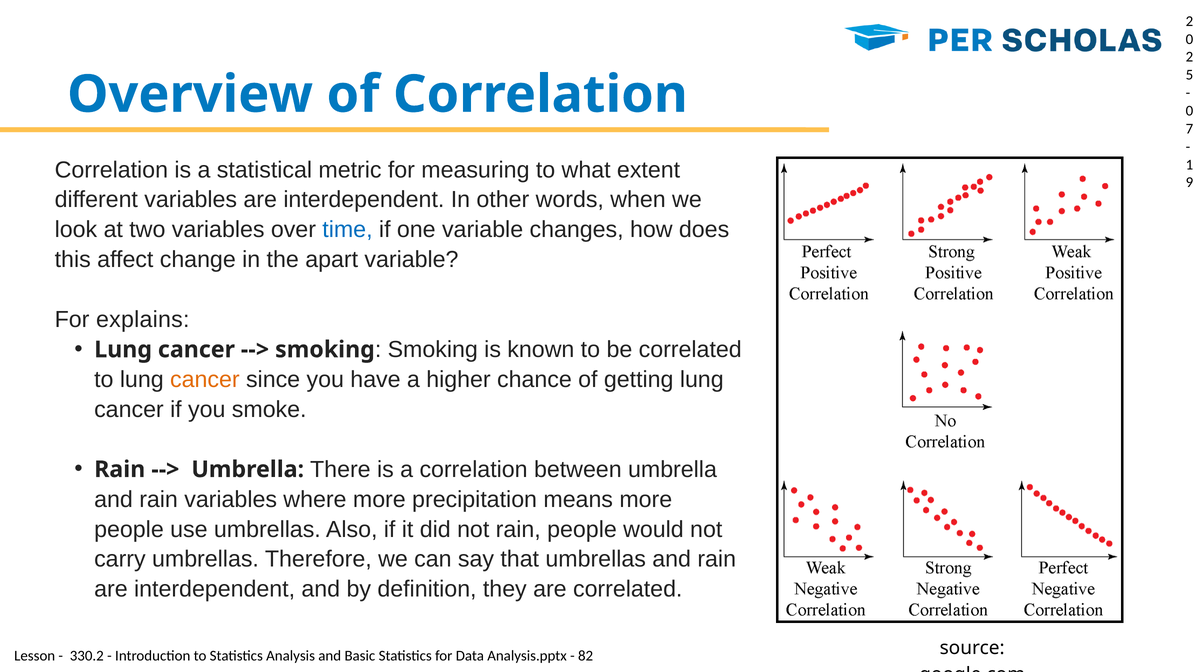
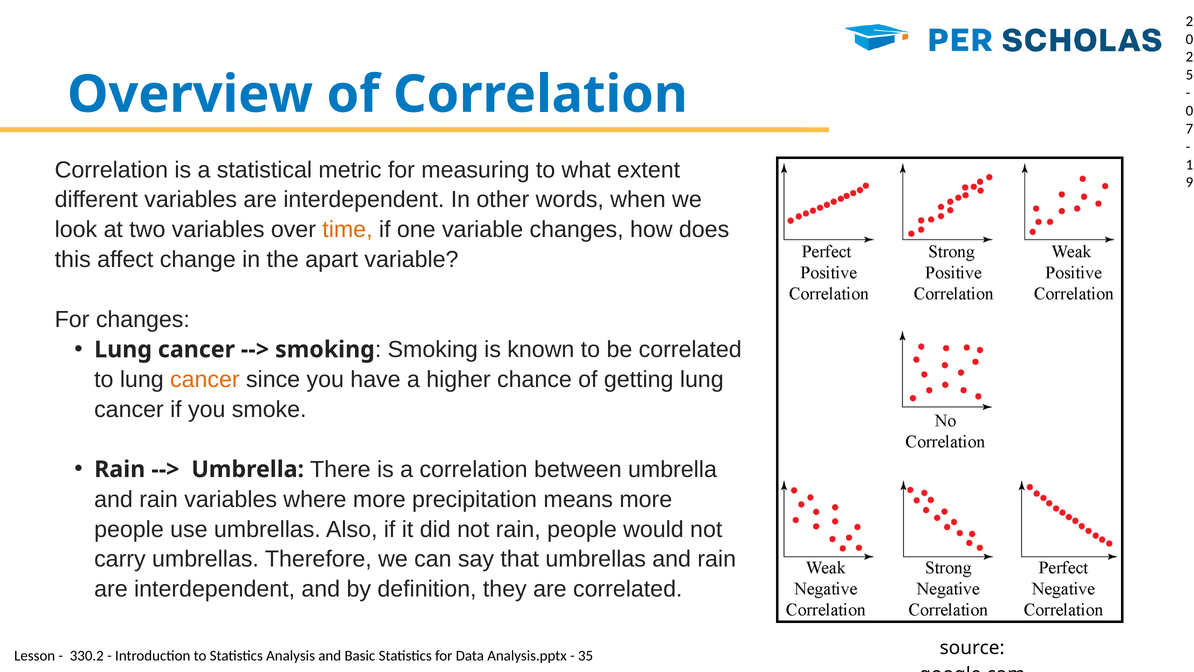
time colour: blue -> orange (347, 230)
For explains: explains -> changes (143, 319)
82: 82 -> 35 (586, 656)
